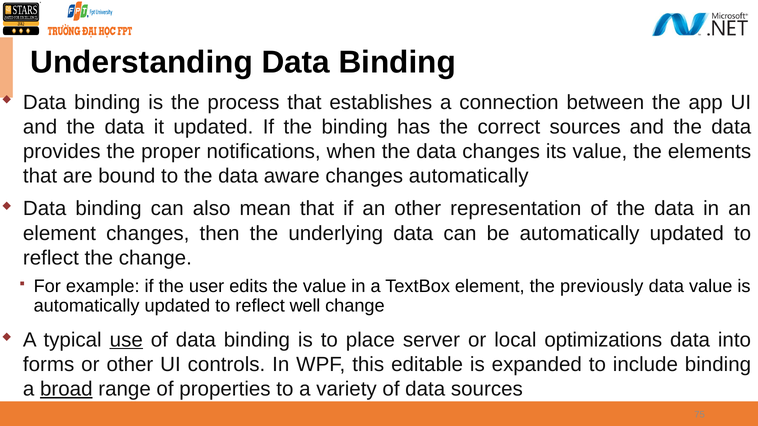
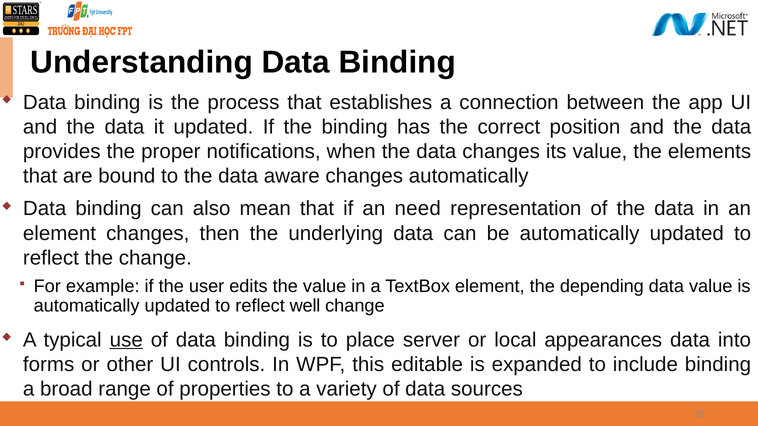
correct sources: sources -> position (585, 127)
an other: other -> need (418, 209)
previously: previously -> depending (602, 287)
optimizations: optimizations -> appearances (603, 340)
broad underline: present -> none (66, 389)
